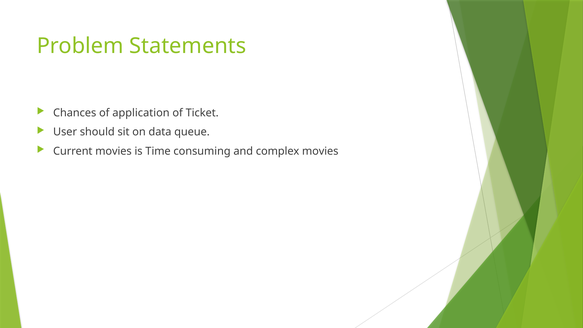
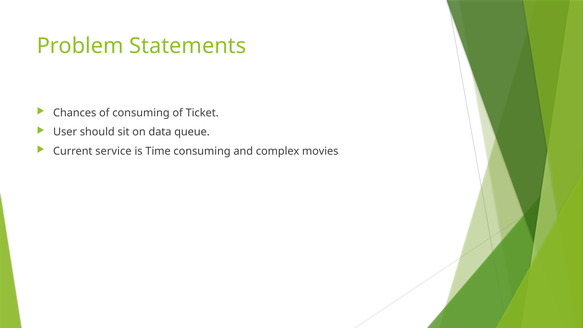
of application: application -> consuming (141, 113)
Current movies: movies -> service (113, 151)
